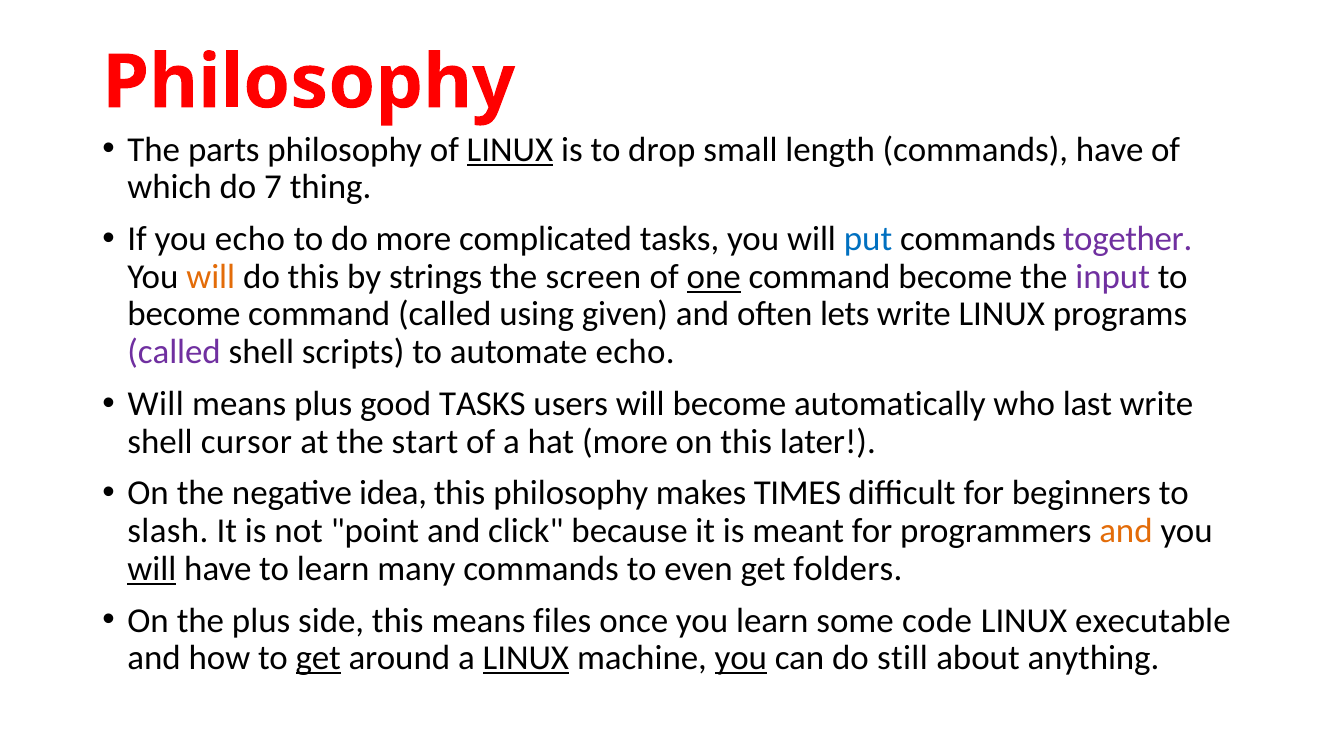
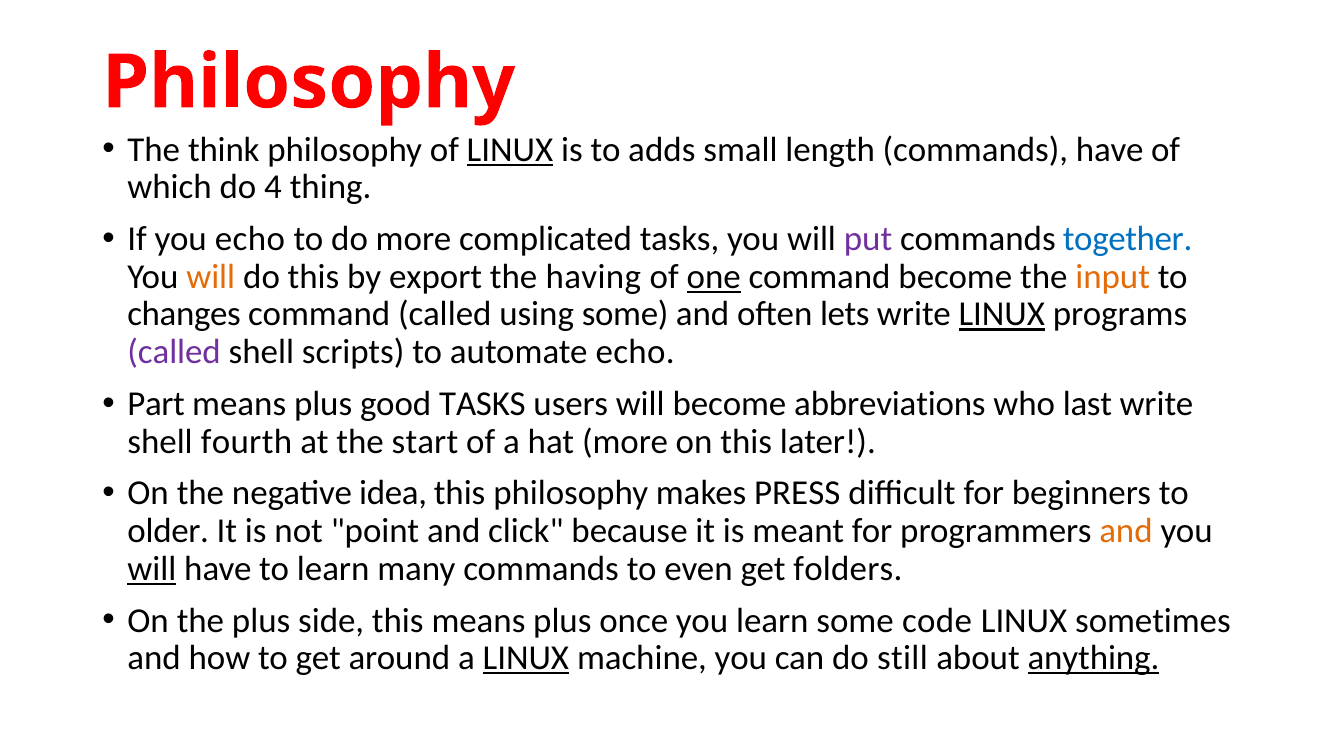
parts: parts -> think (224, 150)
drop: drop -> adds (662, 150)
7: 7 -> 4 (273, 187)
put colour: blue -> purple (868, 239)
together colour: purple -> blue (1128, 239)
strings: strings -> export (436, 277)
screen: screen -> having (593, 277)
input colour: purple -> orange (1113, 277)
become: become -> changes (184, 314)
using given: given -> some (625, 314)
LINUX underline: none -> present (1002, 314)
Will: Will -> Part (156, 404)
automatically: automatically -> abbreviations (890, 404)
cursor: cursor -> fourth (246, 442)
TIMES: TIMES -> PRESS (797, 493)
slash: slash -> older (168, 531)
this means files: files -> plus (562, 620)
executable: executable -> sometimes (1153, 620)
get underline: present -> none (318, 658)
you underline: present -> none (741, 658)
anything underline: none -> present (1093, 658)
